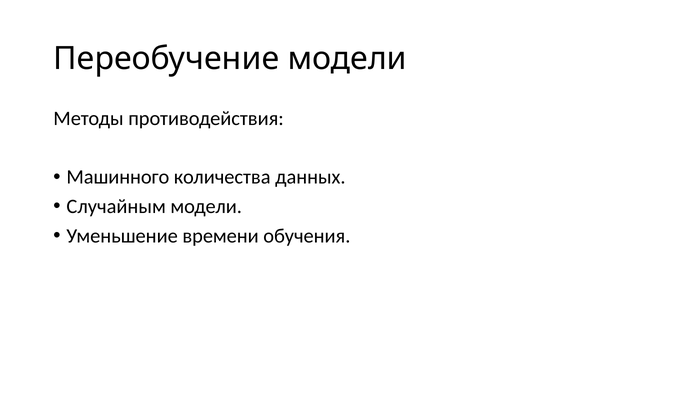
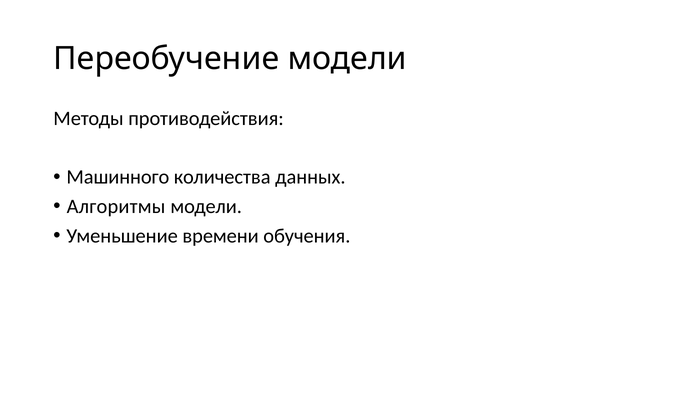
Случайным: Случайным -> Алгоритмы (116, 206)
